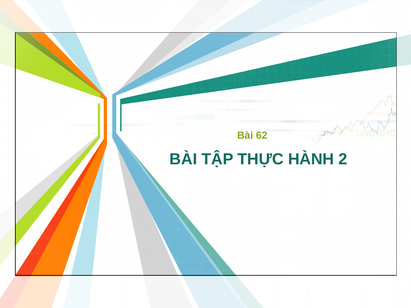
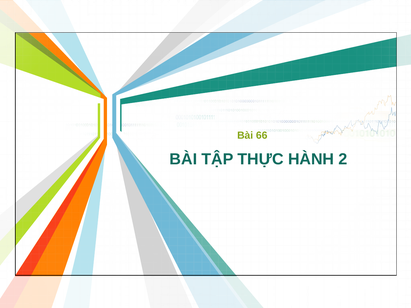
62: 62 -> 66 (262, 136)
